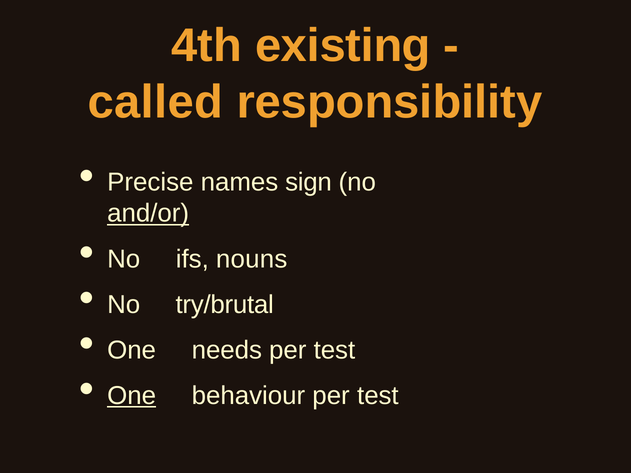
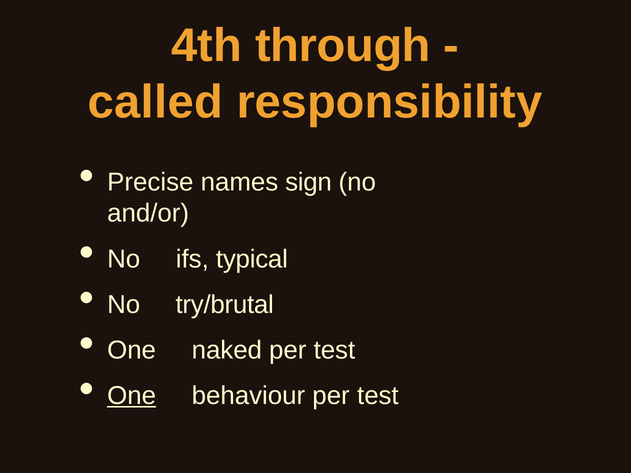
existing: existing -> through (343, 46)
and/or underline: present -> none (148, 214)
nouns: nouns -> typical (252, 259)
needs: needs -> naked (227, 350)
